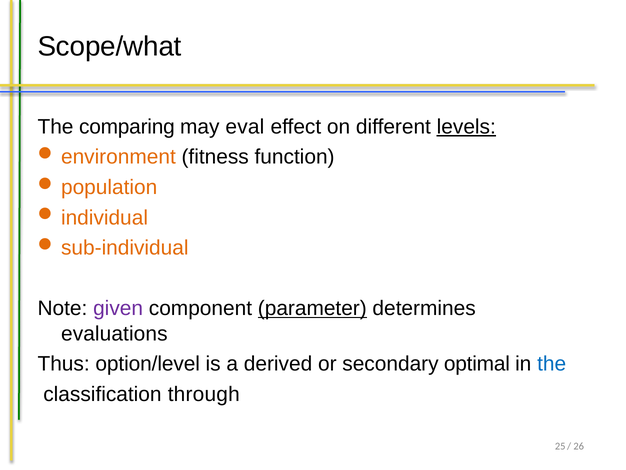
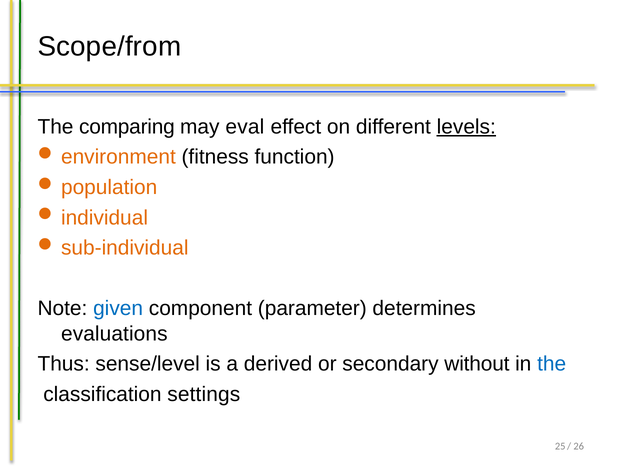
Scope/what: Scope/what -> Scope/from (109, 46)
given colour: purple -> blue (118, 308)
parameter underline: present -> none (312, 308)
option/level: option/level -> sense/level (148, 364)
optimal: optimal -> without (477, 364)
through: through -> settings (204, 394)
